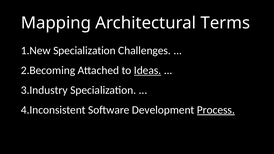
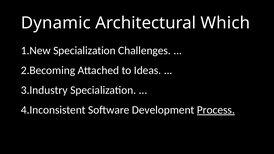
Mapping: Mapping -> Dynamic (56, 23)
Terms: Terms -> Which (225, 23)
Ideas underline: present -> none (148, 70)
